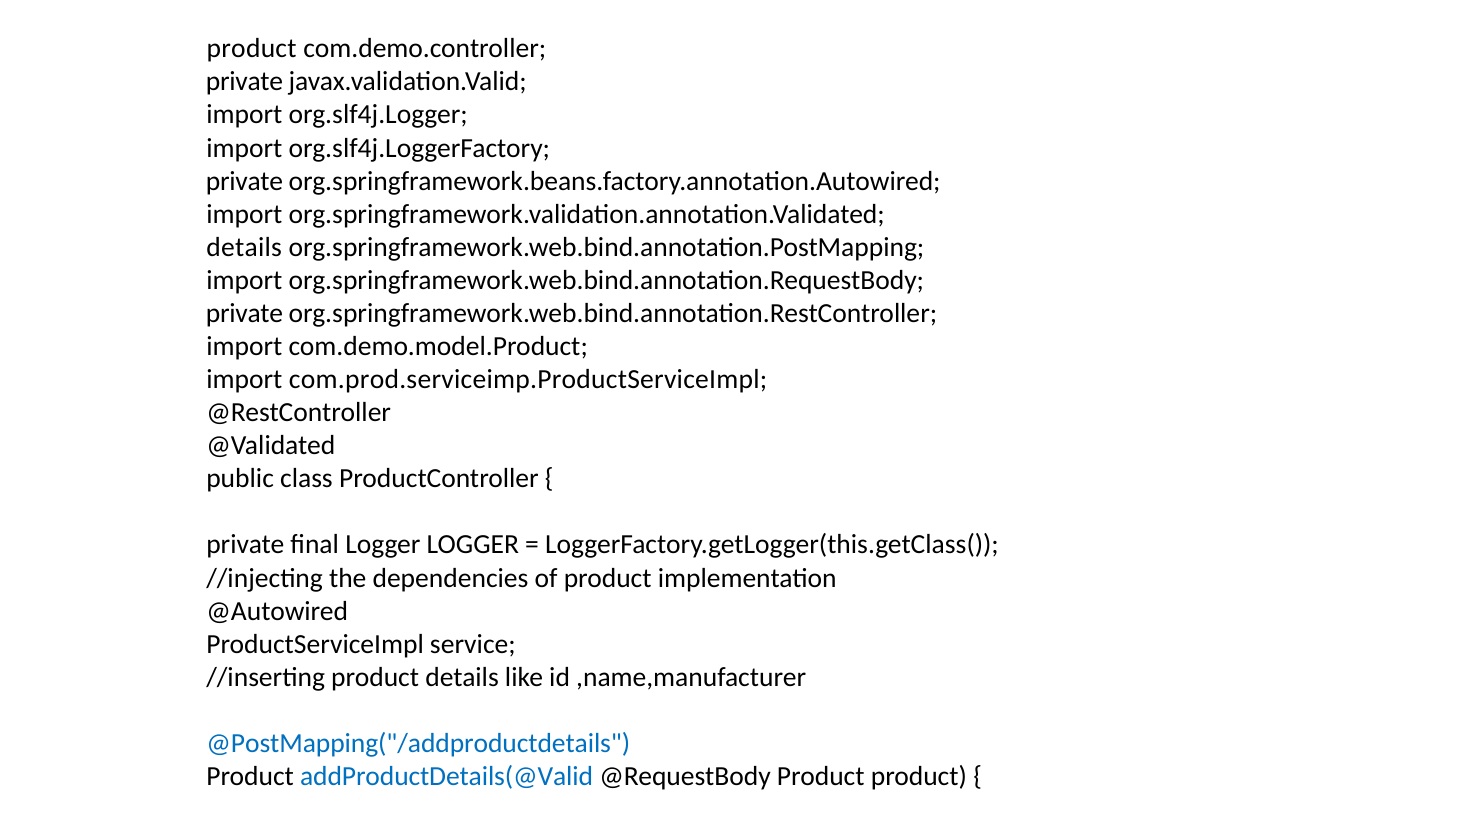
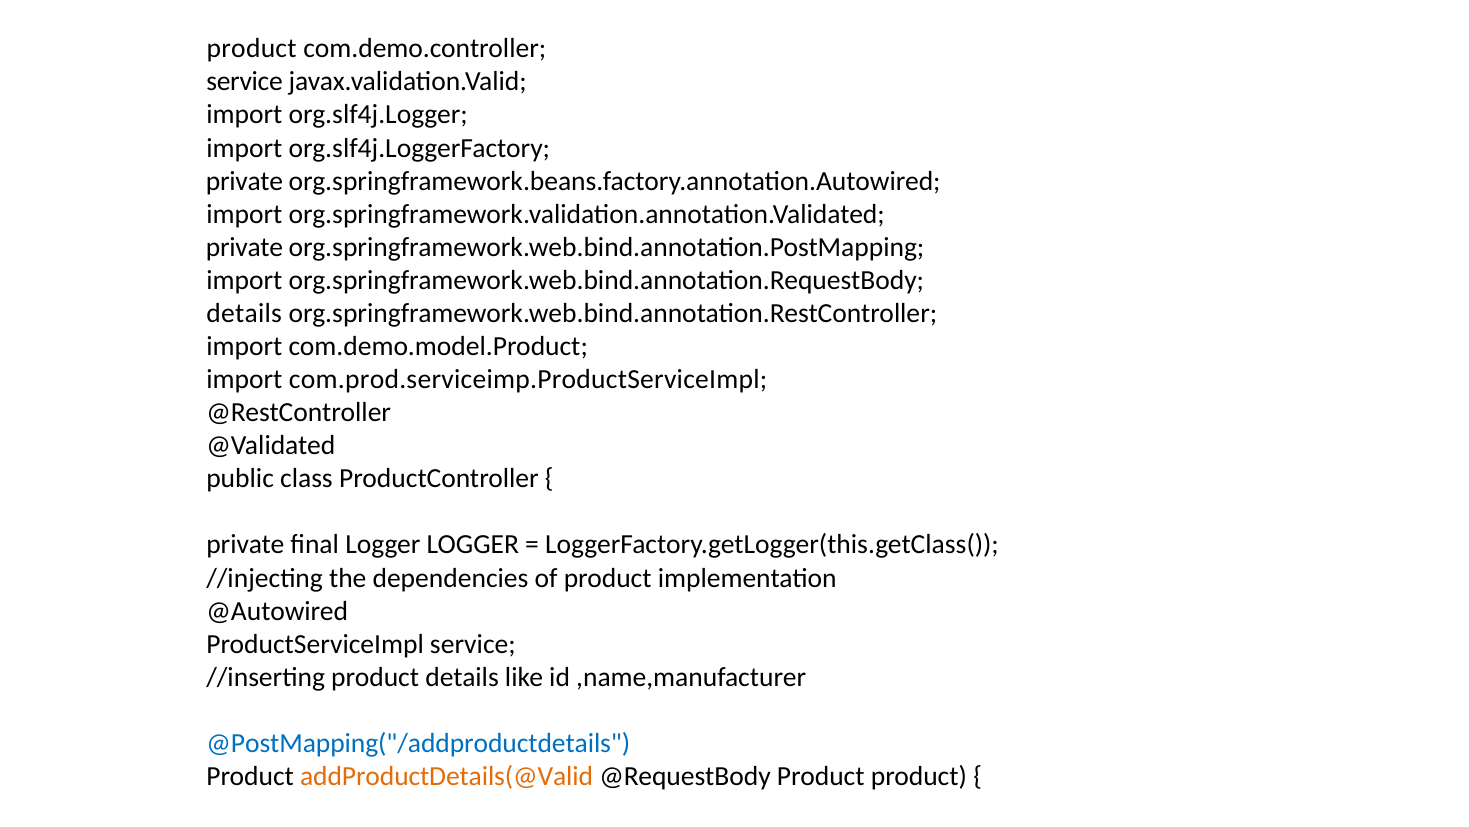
private: private -> service (245, 82)
details: details -> private (245, 247)
private: private -> details (244, 313)
addProductDetails(@Valid colour: blue -> orange (447, 776)
